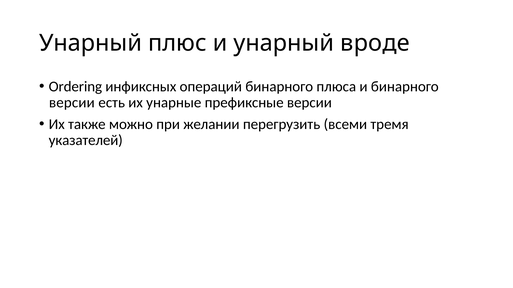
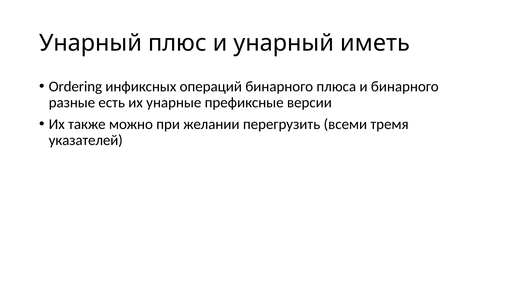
вроде: вроде -> иметь (375, 43)
версии: версии -> разные (72, 103)
